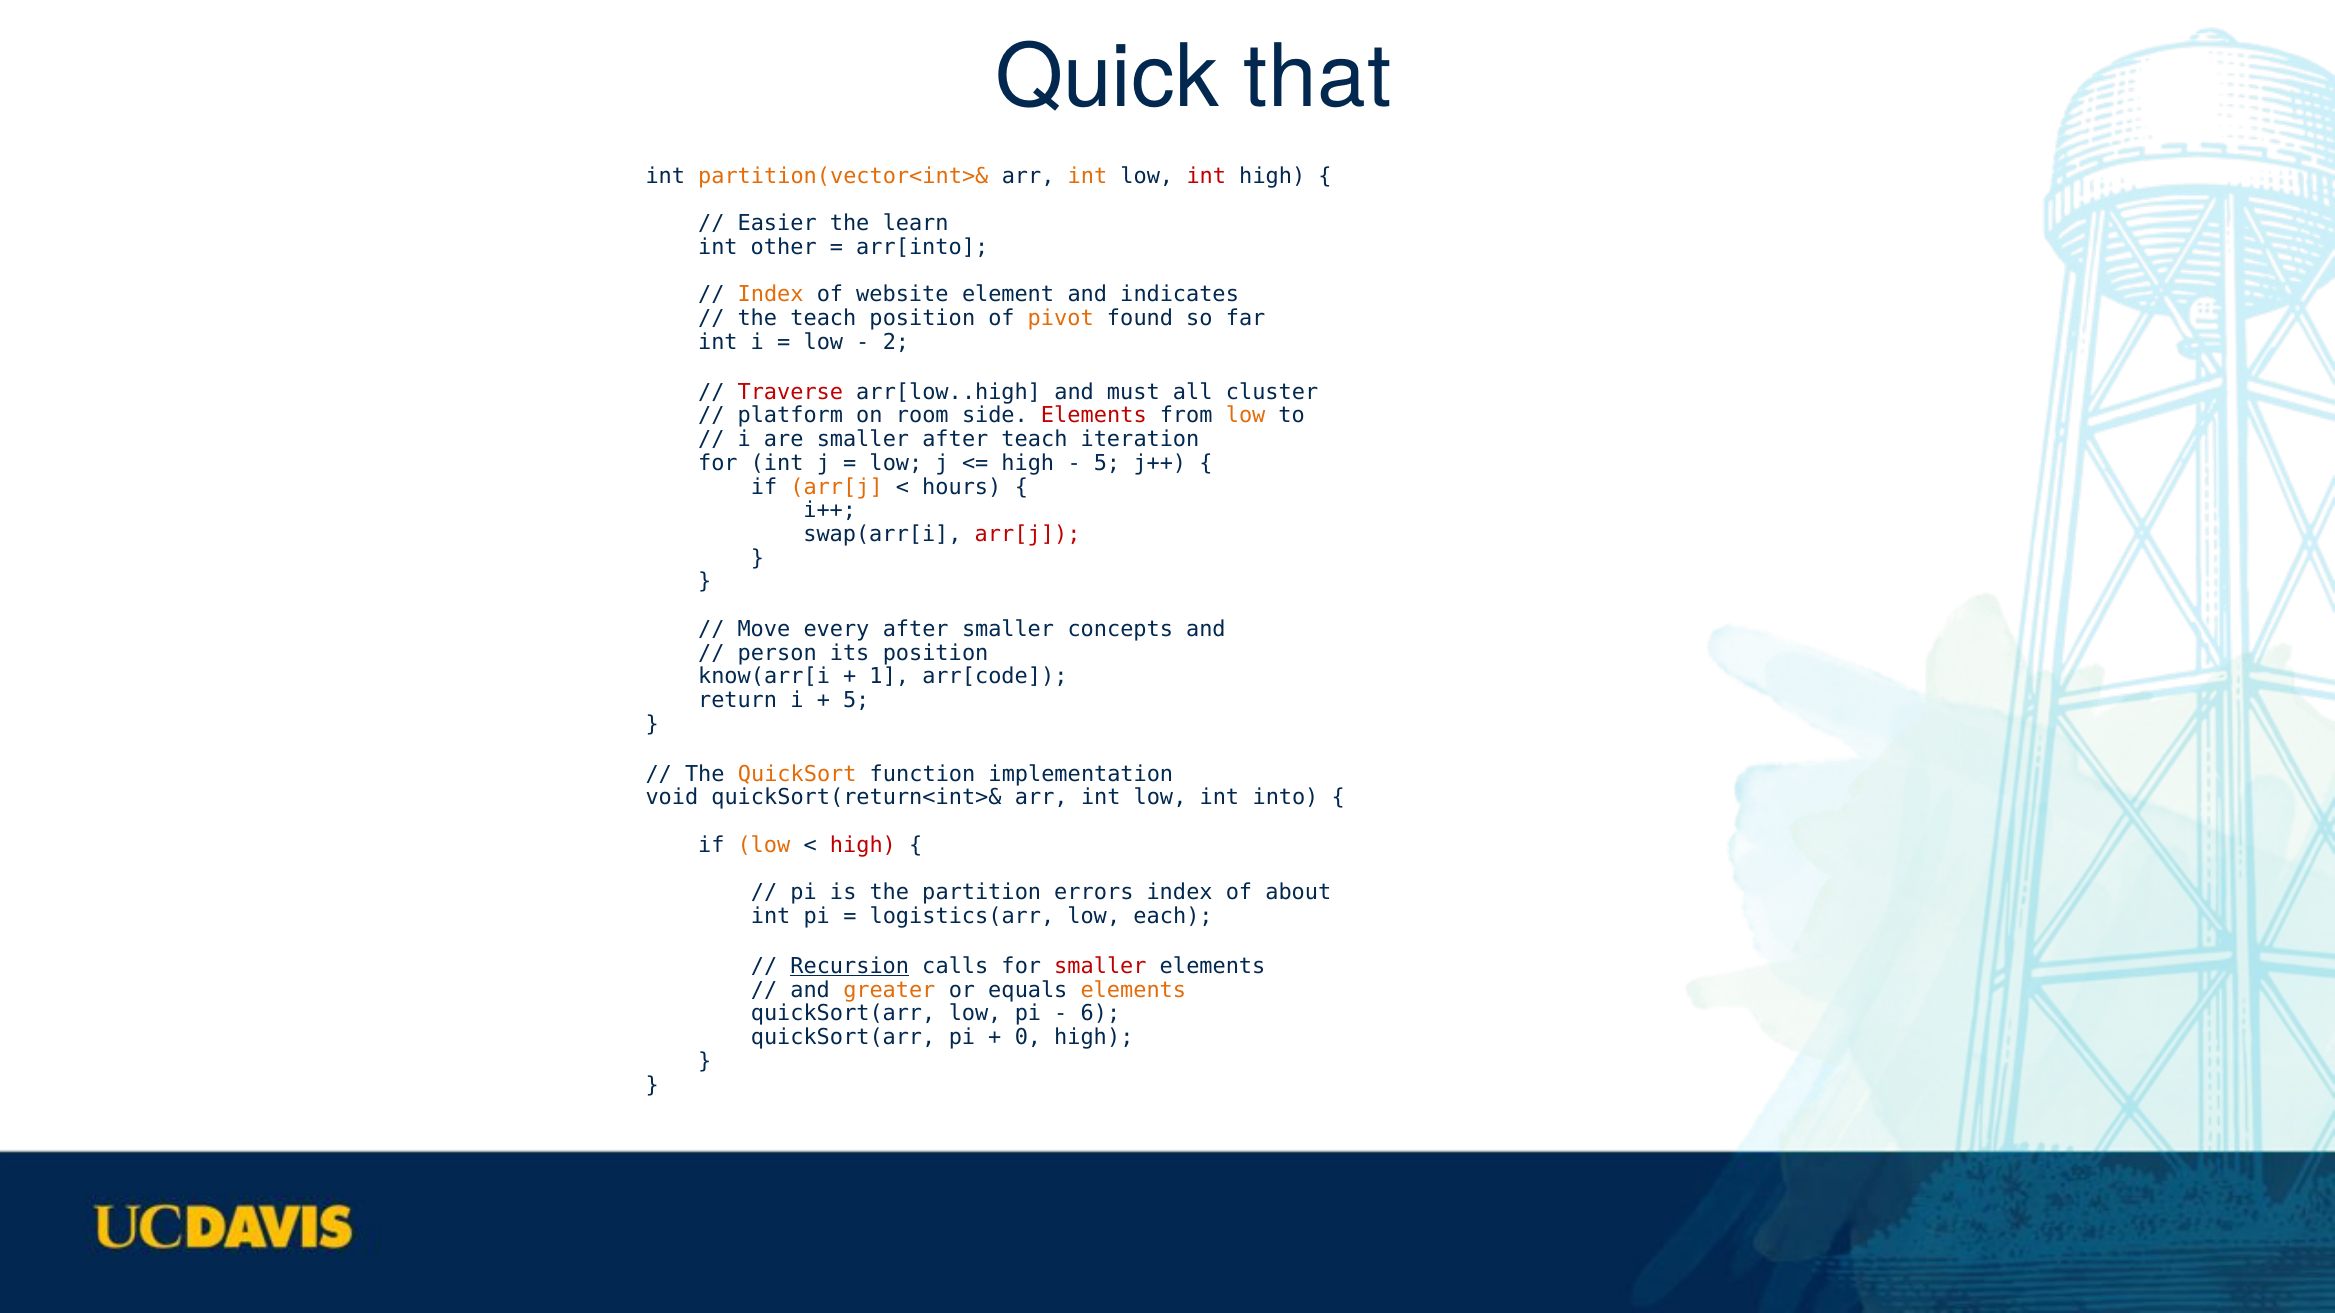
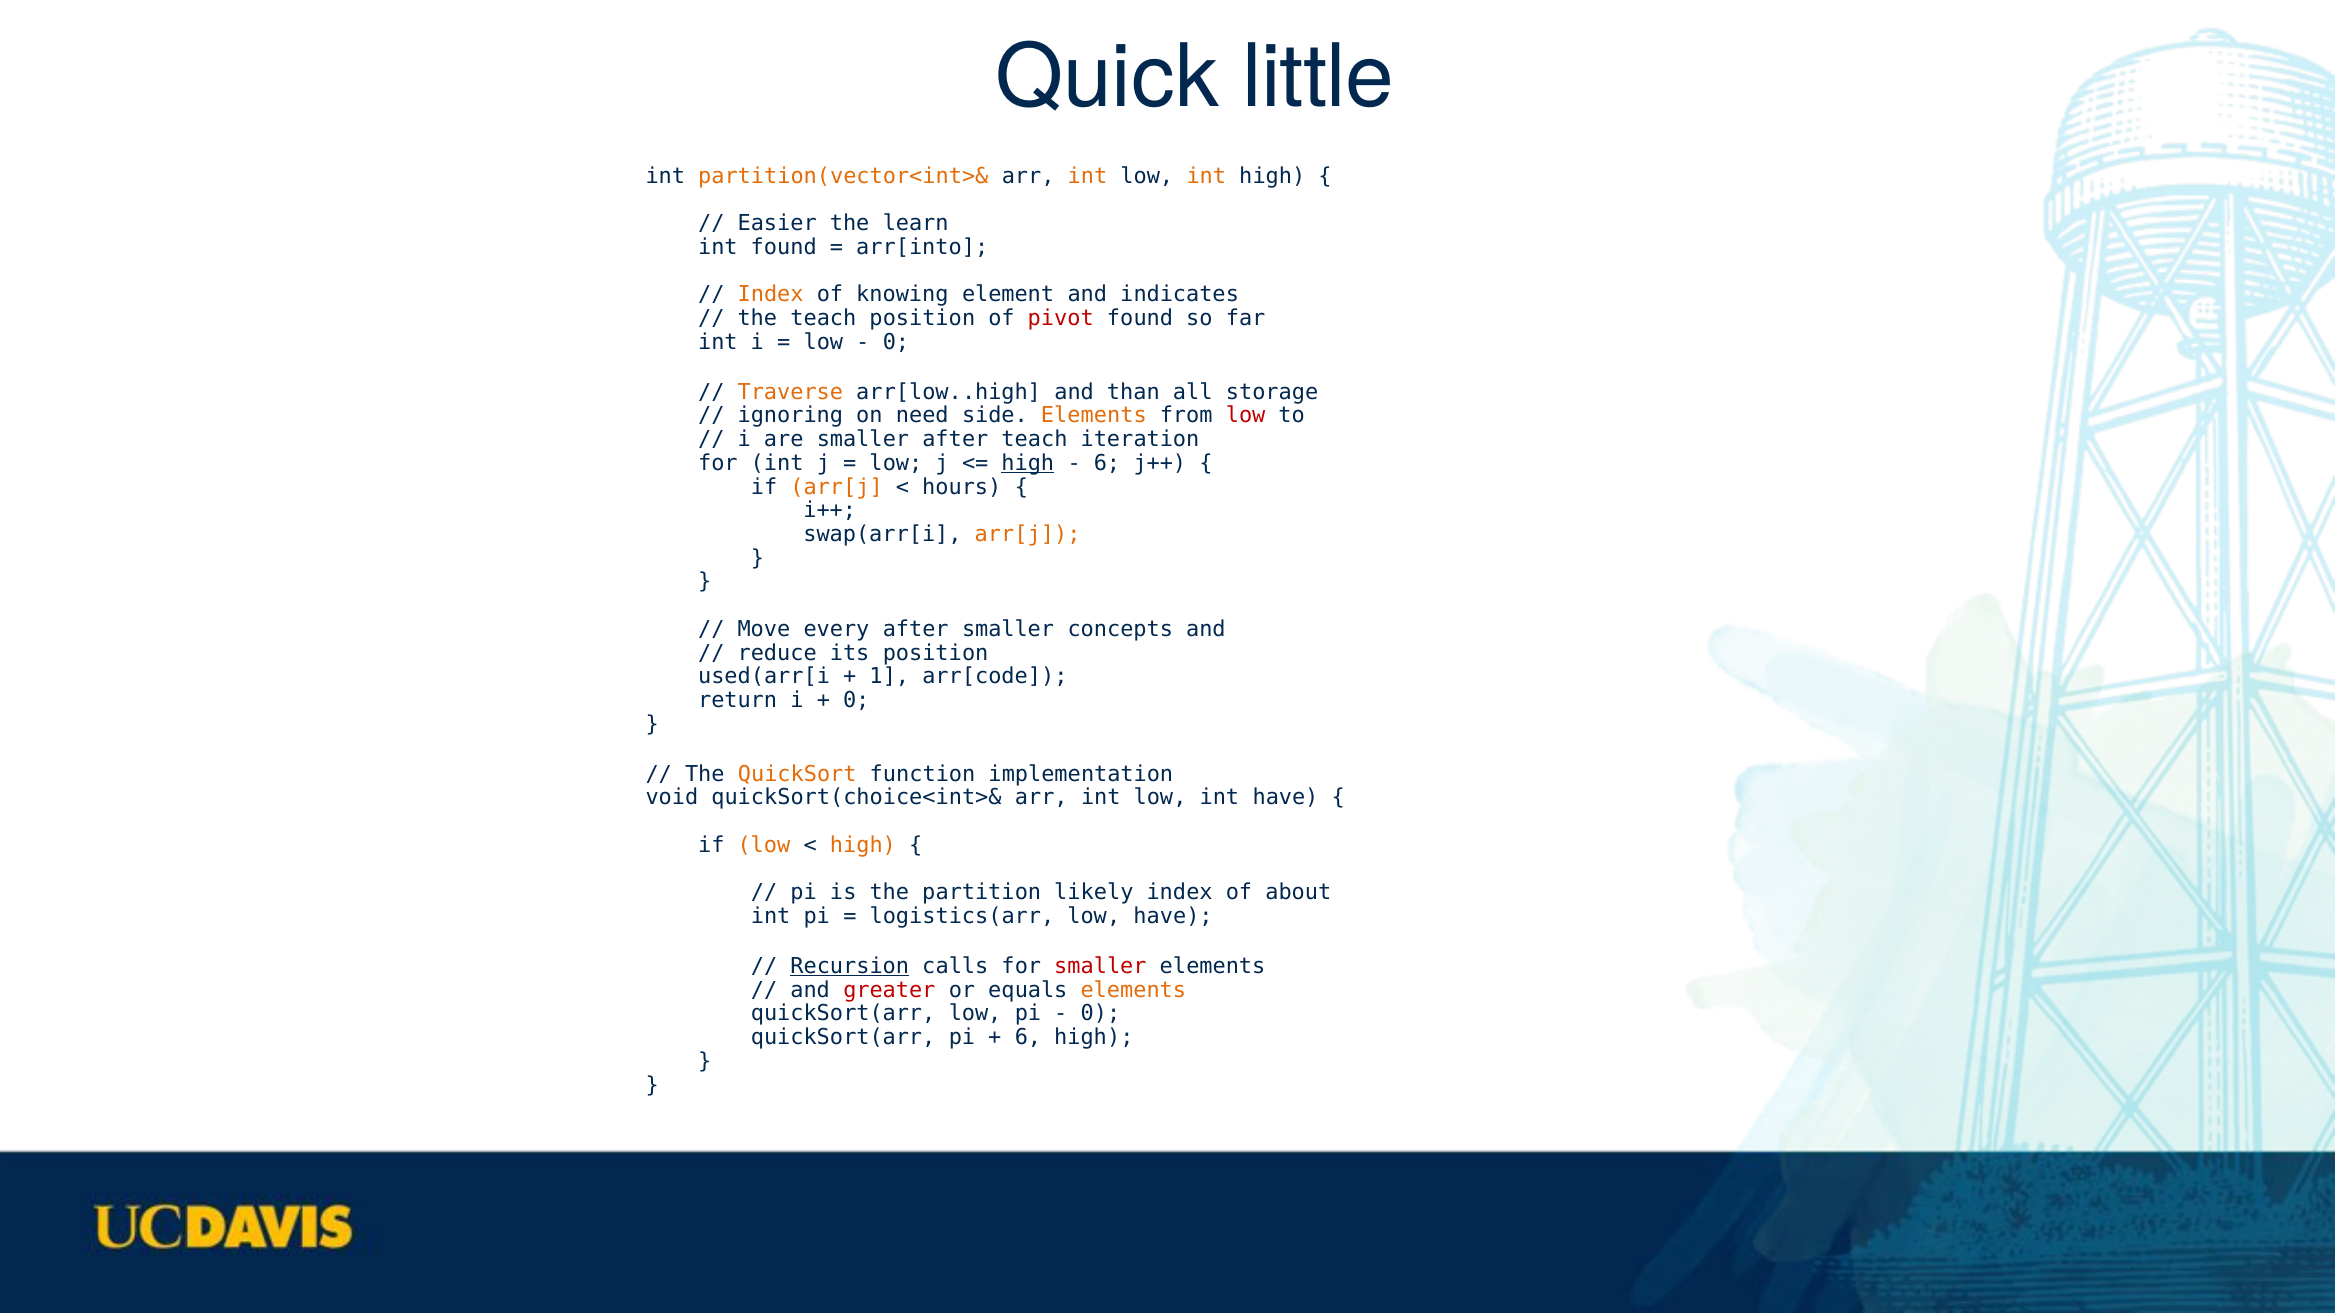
that: that -> little (1318, 78)
int colour: red -> orange (1206, 176)
int other: other -> found (784, 247)
website: website -> knowing (902, 295)
pivot colour: orange -> red (1061, 318)
2: 2 -> 0 (896, 342)
Traverse colour: red -> orange (790, 392)
must: must -> than (1133, 392)
cluster: cluster -> storage (1272, 392)
platform: platform -> ignoring (790, 416)
room: room -> need (922, 416)
Elements colour: red -> orange (1094, 416)
low colour: orange -> red (1246, 416)
high underline: none -> present (1028, 463)
5: 5 -> 6 (1107, 463)
arr[j colour: red -> orange (1028, 534)
person: person -> reduce (777, 653)
know(arr[i: know(arr[i -> used(arr[i (764, 677)
5: 5 -> 0 (856, 700)
quickSort(return<int>&: quickSort(return<int>& -> quickSort(choice<int>& (856, 798)
int into: into -> have (1286, 798)
high colour: red -> orange (863, 845)
errors: errors -> likely (1094, 893)
low each: each -> have (1173, 917)
greater colour: orange -> red (889, 990)
6: 6 -> 0 (1100, 1014)
0: 0 -> 6 (1028, 1038)
